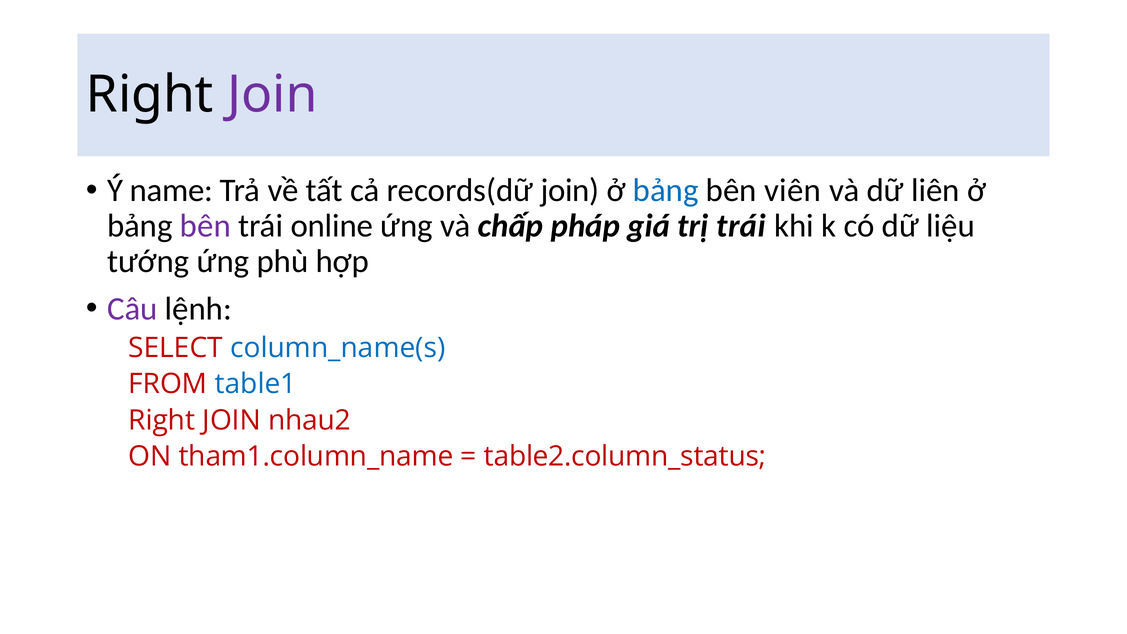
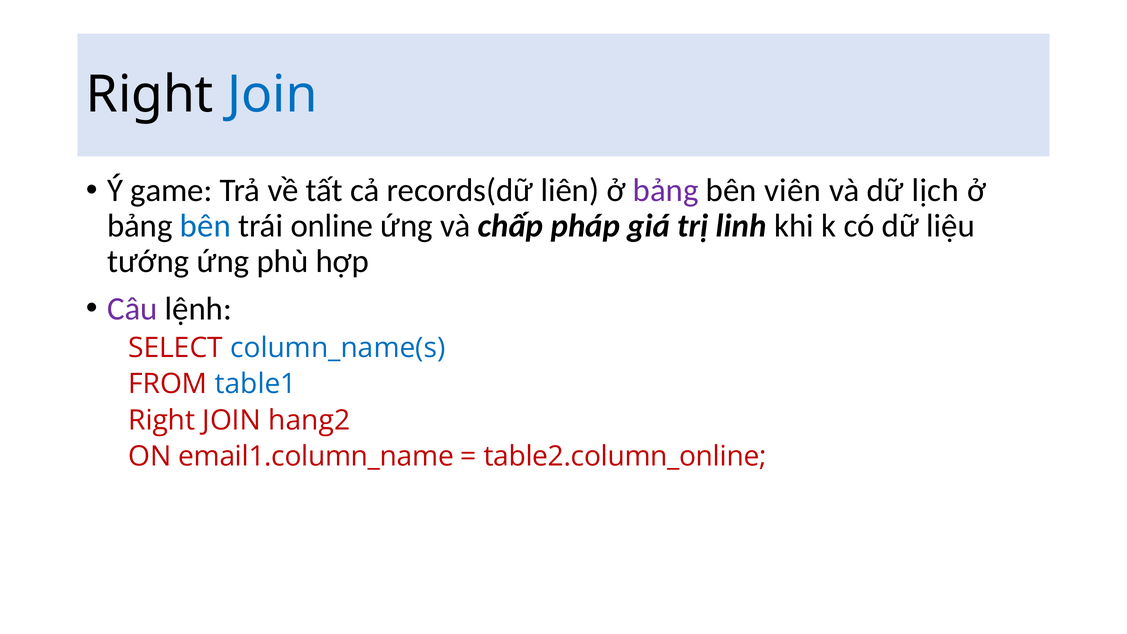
Join colour: purple -> blue (272, 95)
name: name -> game (171, 191)
records(dữ join: join -> liên (570, 191)
bảng colour: blue -> purple (666, 191)
liên: liên -> lịch (935, 191)
bên colour: purple -> blue (205, 226)
trị trái: trái -> linh (741, 226)
nhau2: nhau2 -> hang2 (309, 420)
tham1.column_name: tham1.column_name -> email1.column_name (316, 456)
table2.column_status: table2.column_status -> table2.column_online (625, 456)
